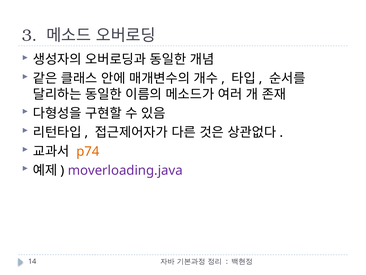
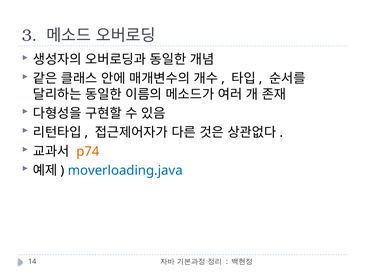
moverloading.java colour: purple -> blue (125, 170)
